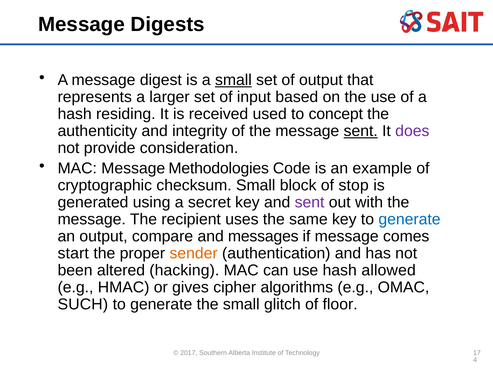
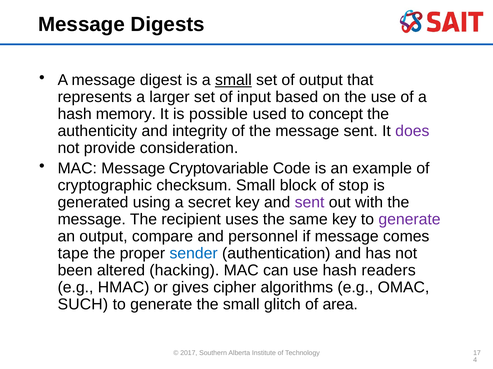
residing: residing -> memory (126, 114)
received: received -> possible (218, 114)
sent underline: present -> none (361, 131)
Methodologies: Methodologies -> Cryptovariable (219, 169)
generate colour: blue -> purple (409, 220)
messages: messages -> personnel (263, 237)
start: start -> tape (73, 254)
sender colour: orange -> blue (194, 254)
allowed: allowed -> readers (389, 271)
floor: floor -> area (340, 305)
